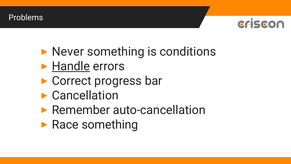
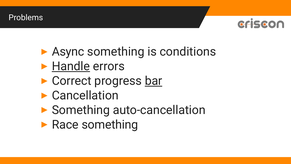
Never: Never -> Async (68, 52)
bar underline: none -> present (154, 81)
Remember: Remember -> Something (81, 110)
